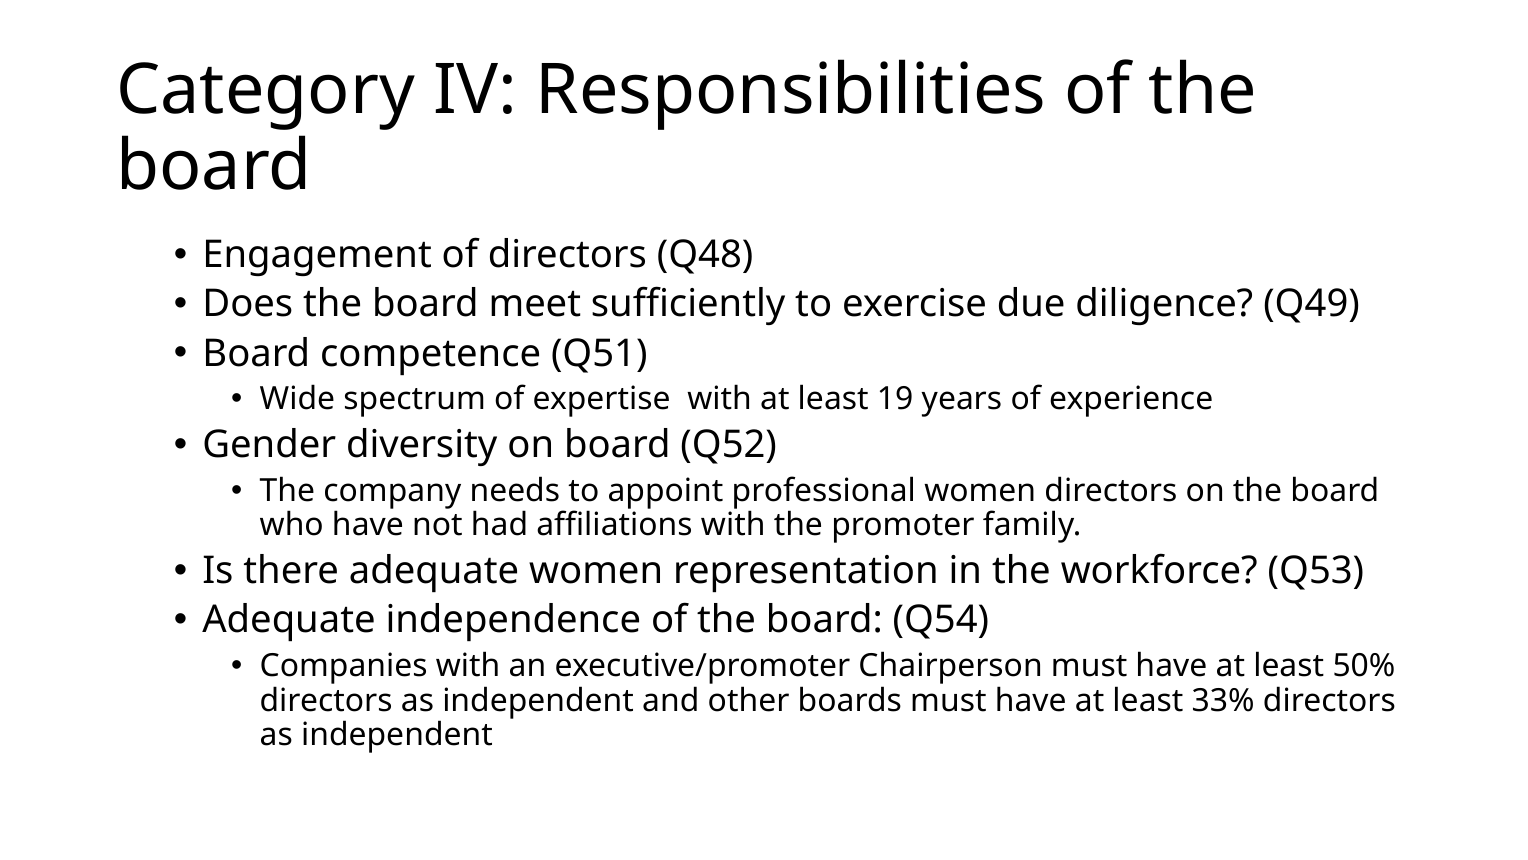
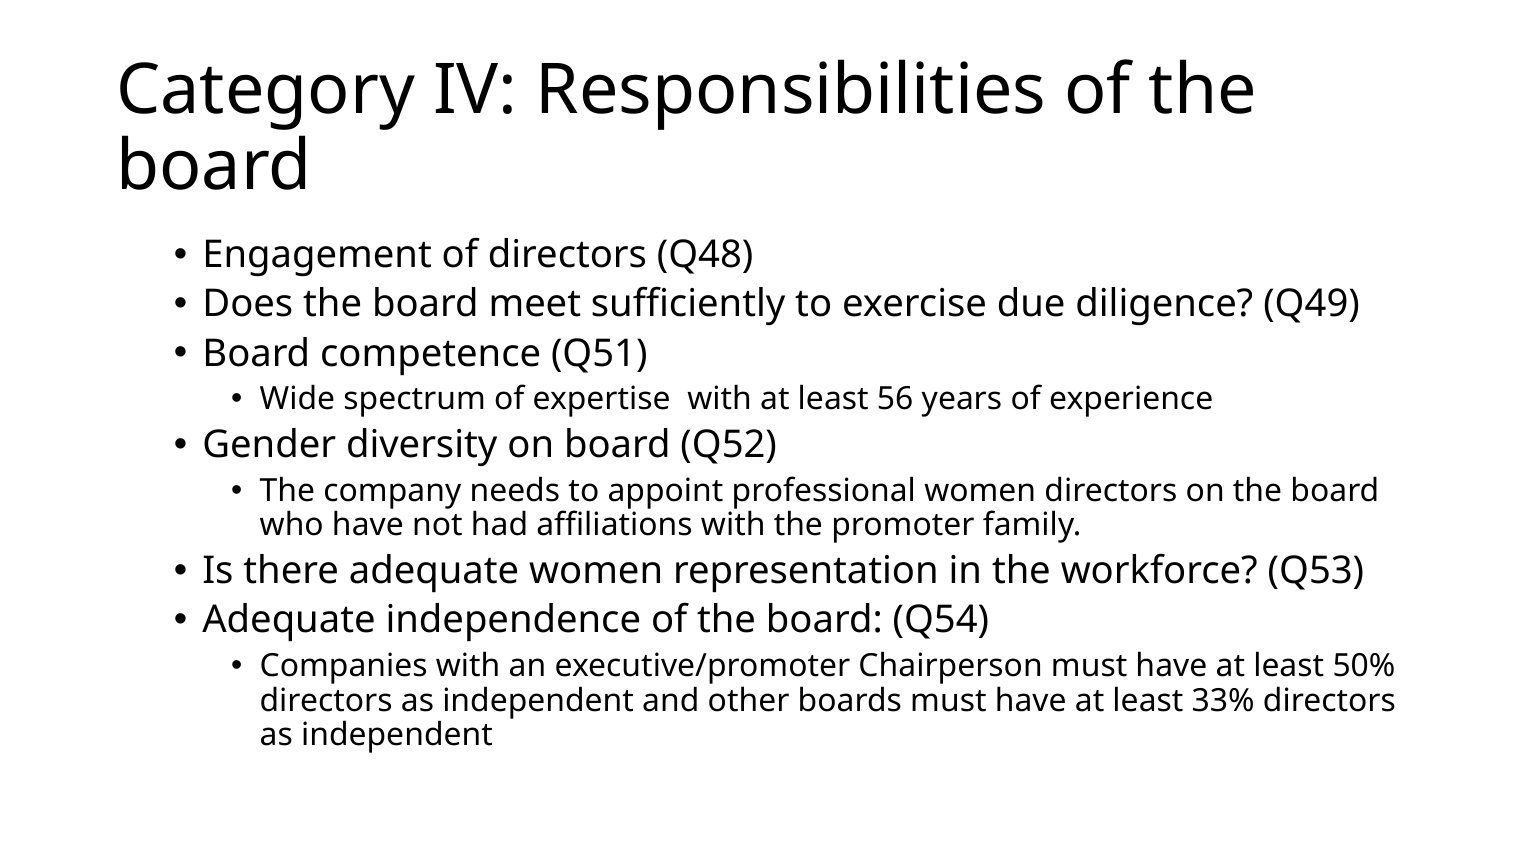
19: 19 -> 56 (895, 399)
